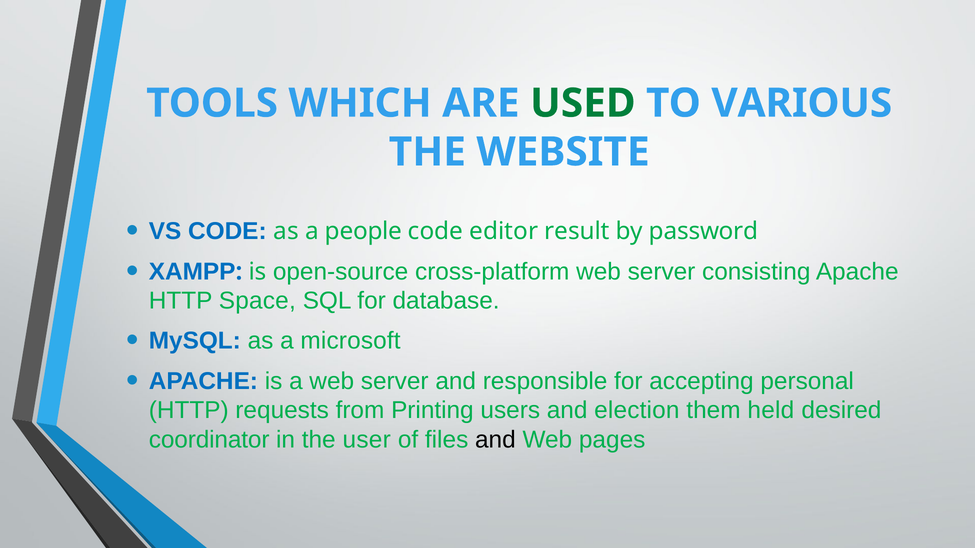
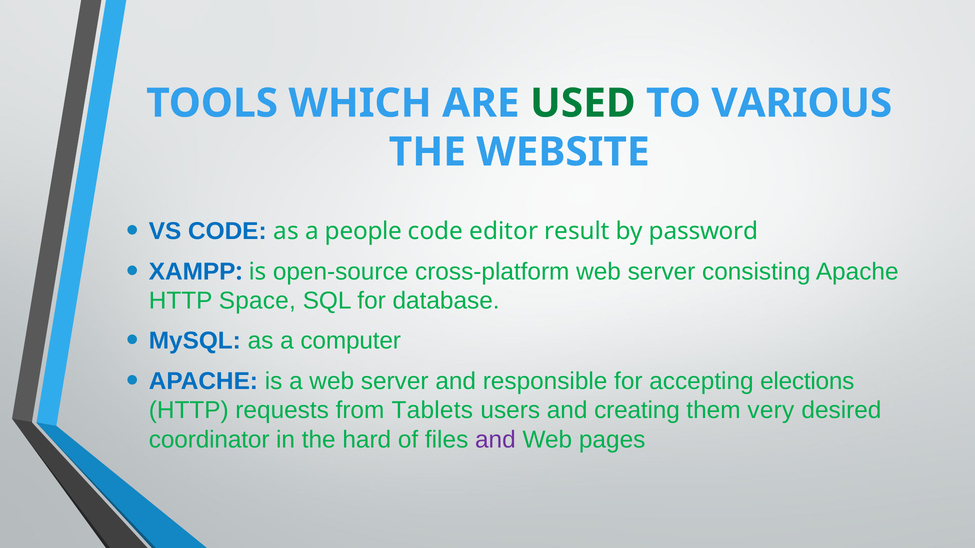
microsoft: microsoft -> computer (351, 341)
personal: personal -> elections (807, 381)
Printing: Printing -> Tablets (432, 411)
election: election -> creating (637, 411)
held: held -> very (771, 411)
user: user -> hard (367, 440)
and colour: black -> purple (495, 440)
